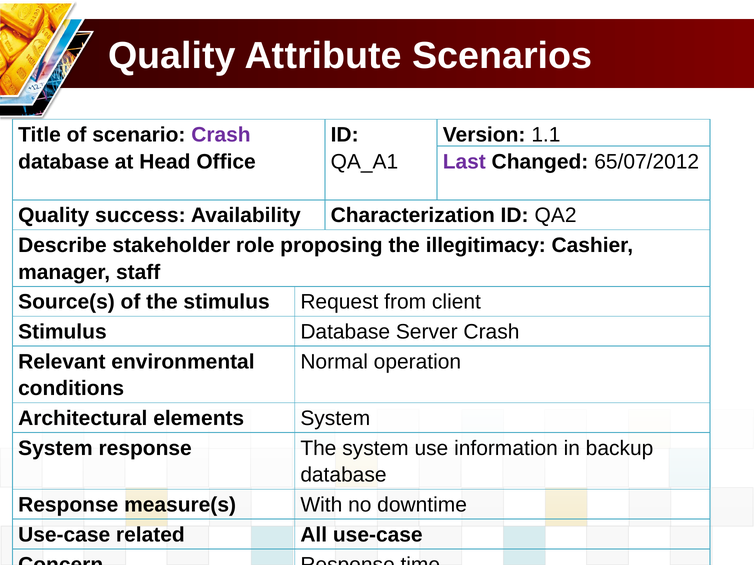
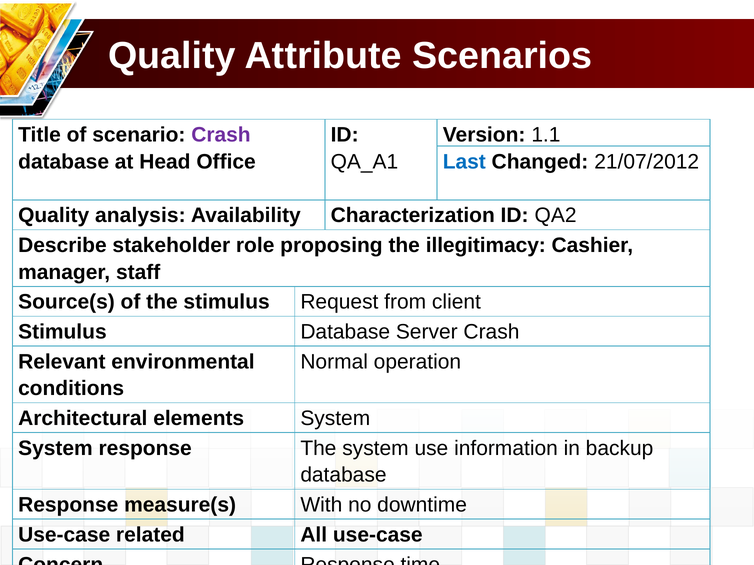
Last colour: purple -> blue (464, 162)
65/07/2012: 65/07/2012 -> 21/07/2012 (647, 162)
success: success -> analysis (140, 216)
